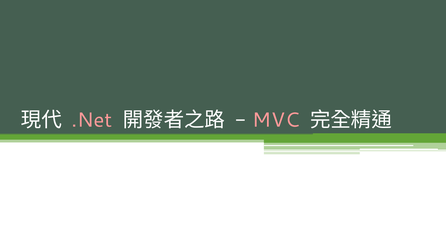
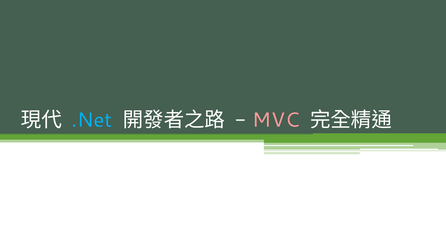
.Net colour: pink -> light blue (92, 120)
